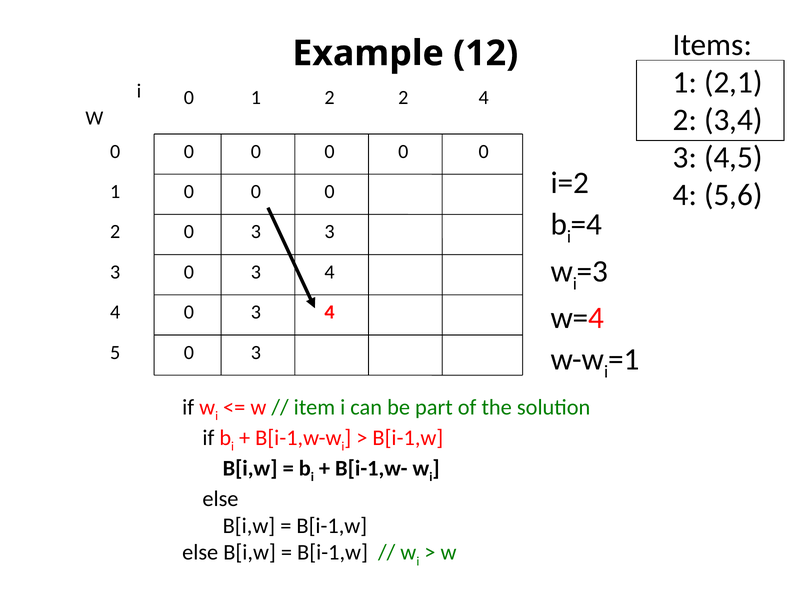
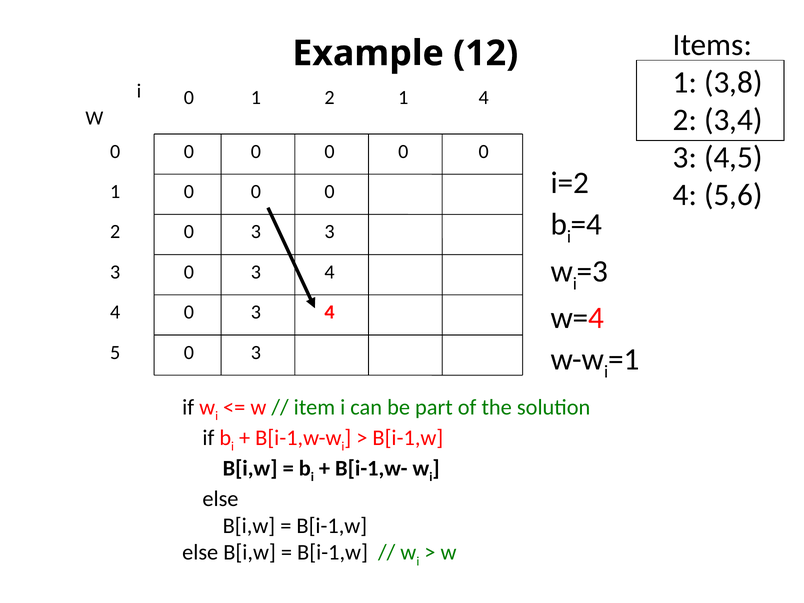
2,1: 2,1 -> 3,8 (733, 83)
2 2: 2 -> 1 (403, 98)
